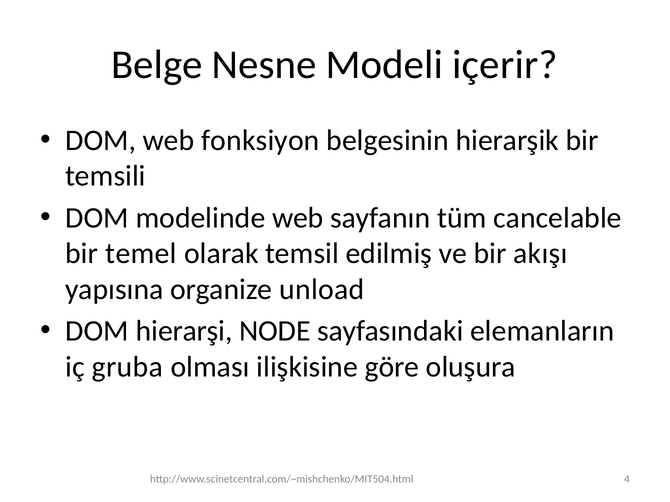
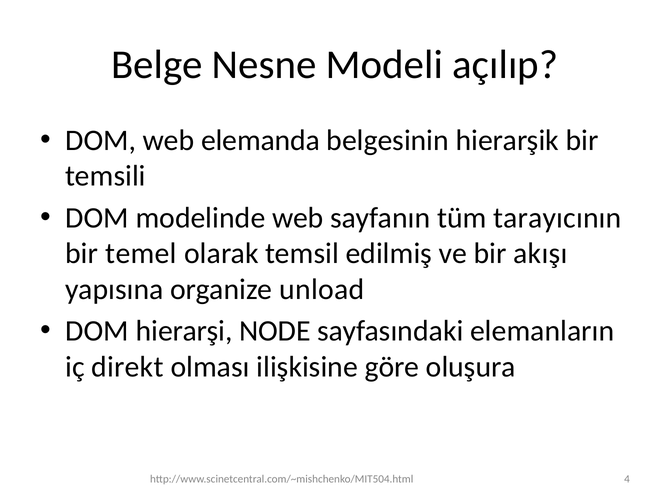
içerir: içerir -> açılıp (505, 65)
fonksiyon: fonksiyon -> elemanda (261, 141)
cancelable: cancelable -> tarayıcının (557, 218)
gruba: gruba -> direkt (128, 367)
